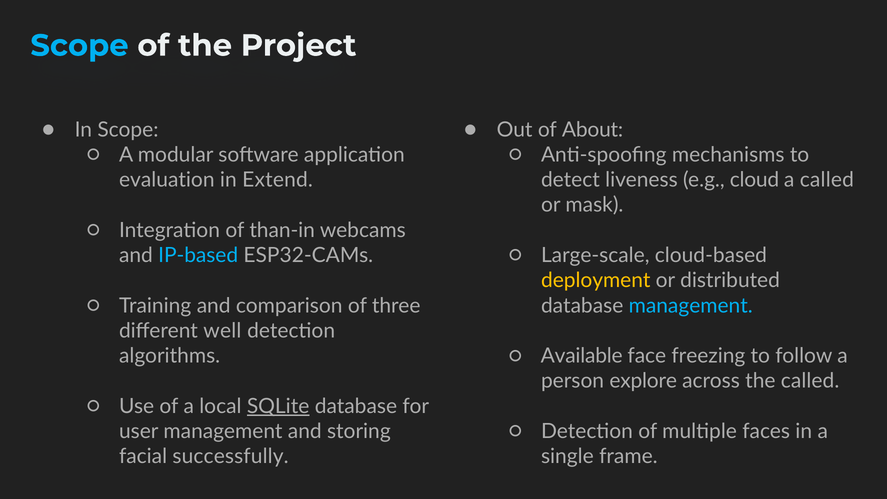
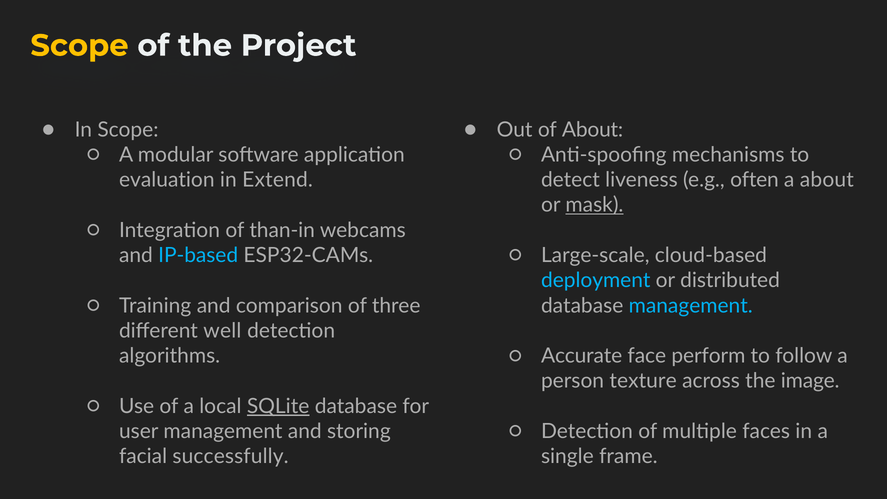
Scope colour: light blue -> yellow (79, 46)
cloud: cloud -> often (754, 180)
a called: called -> about (827, 180)
mask underline: none -> present (594, 205)
deployment colour: yellow -> light blue (596, 280)
Available: Available -> Accurate (582, 356)
freezing: freezing -> perform (708, 356)
explore: explore -> texture (643, 381)
the called: called -> image (810, 381)
